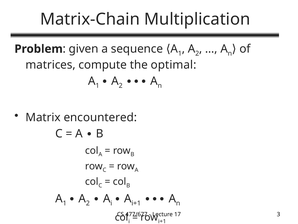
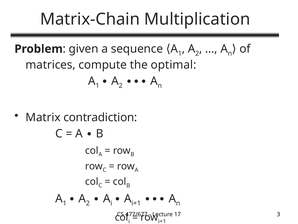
encountered: encountered -> contradiction (100, 117)
